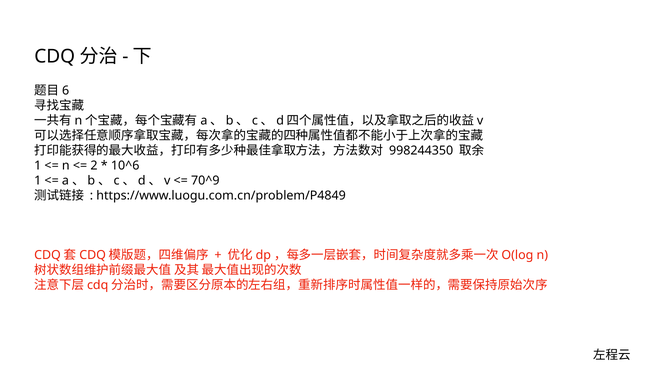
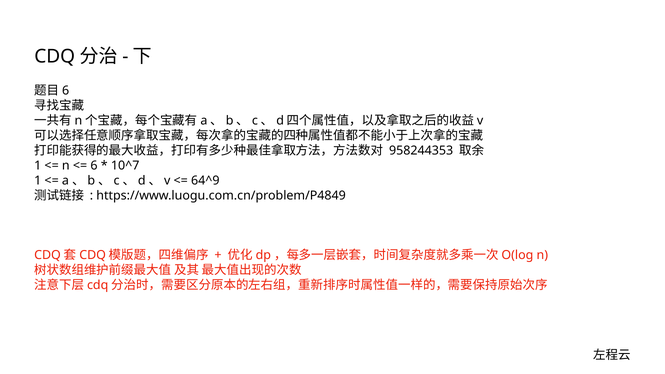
998244350: 998244350 -> 958244353 (421, 151)
2: 2 -> 6 (94, 166)
10^6: 10^6 -> 10^7 (125, 166)
70^9: 70^9 -> 64^9 (205, 181)
